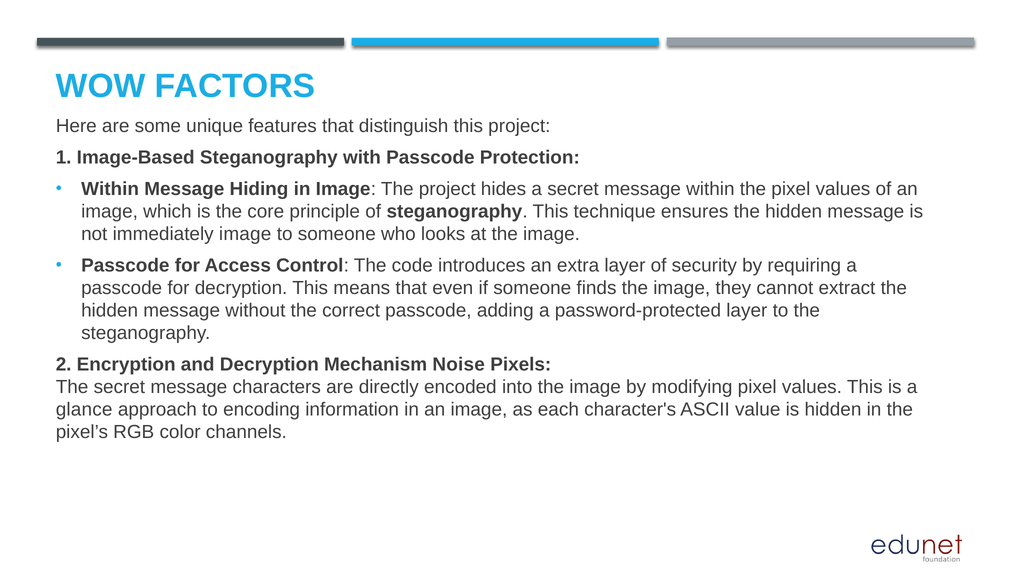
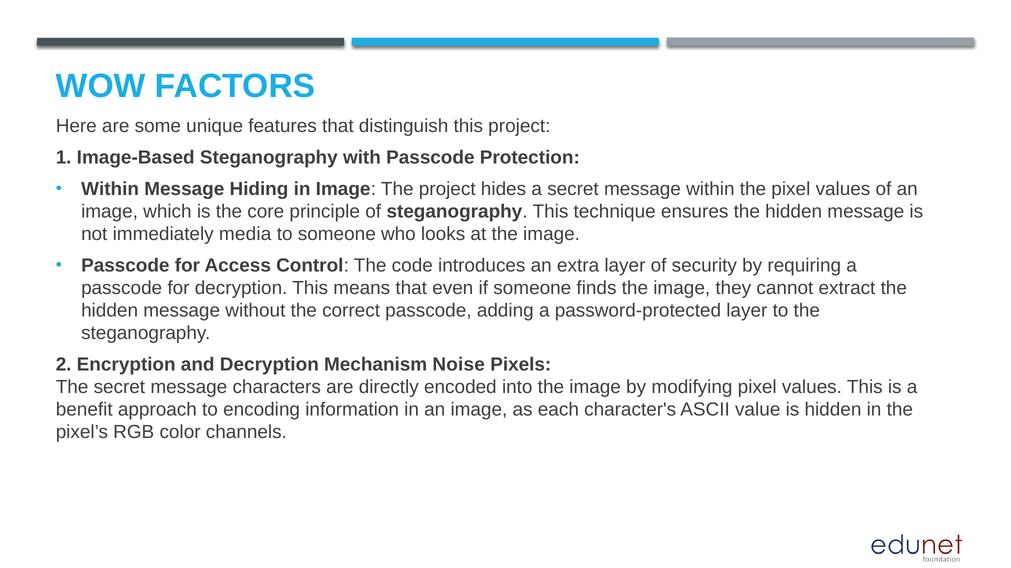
immediately image: image -> media (245, 234)
glance: glance -> benefit (84, 410)
